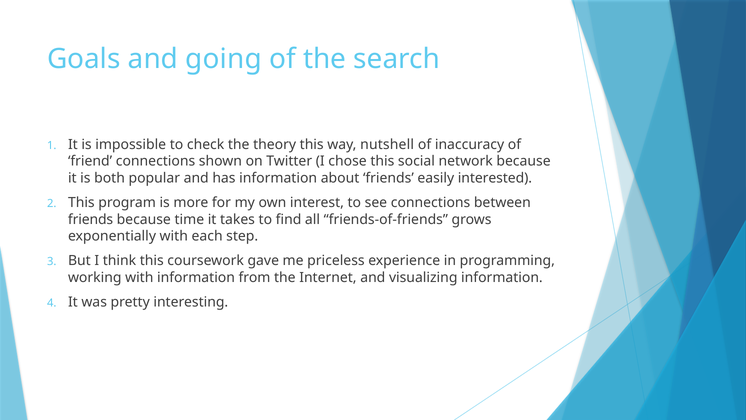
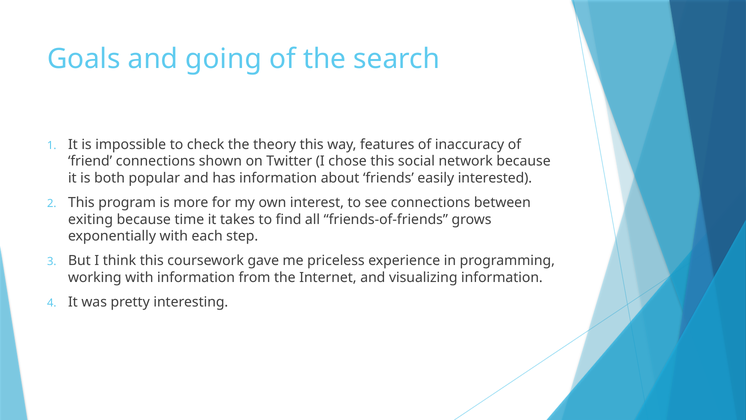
nutshell: nutshell -> features (387, 144)
friends: friends -> exiting (90, 219)
